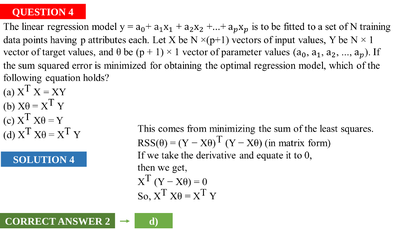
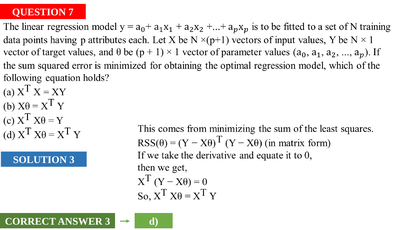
QUESTION 4: 4 -> 7 (71, 12)
SOLUTION 4: 4 -> 3 (72, 160)
ANSWER 2: 2 -> 3 (108, 221)
